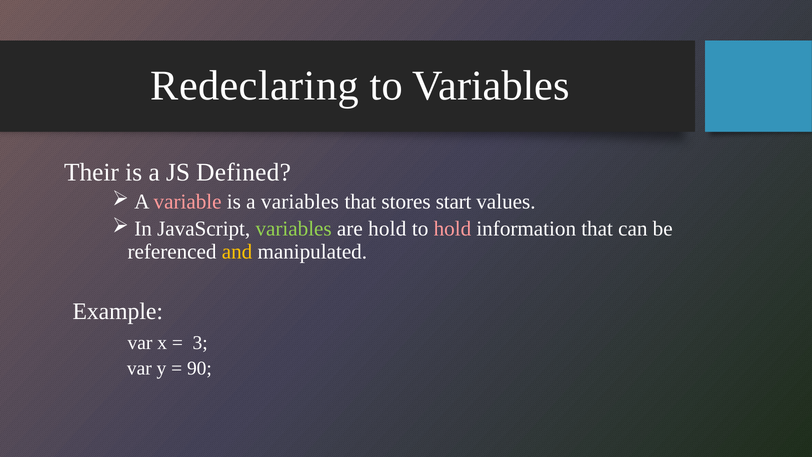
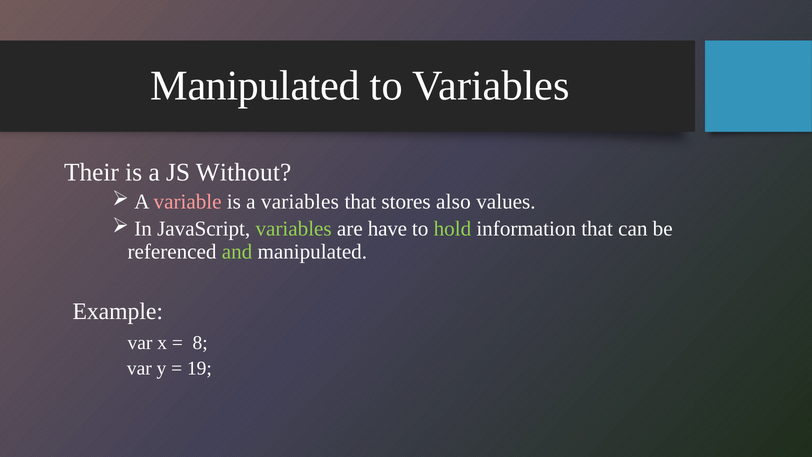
Redeclaring: Redeclaring -> Manipulated (255, 86)
Defined: Defined -> Without (244, 172)
start: start -> also (453, 202)
are hold: hold -> have (387, 229)
hold colour: pink -> light green (452, 229)
and colour: yellow -> light green (237, 251)
3: 3 -> 8 (200, 343)
90: 90 -> 19 (199, 368)
